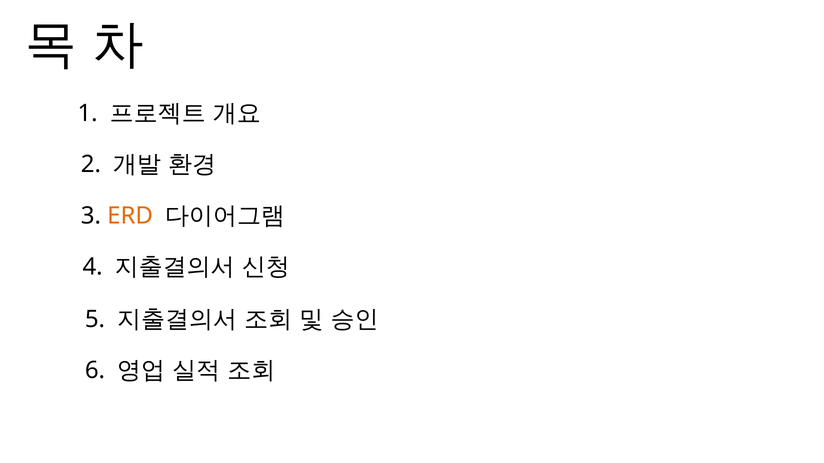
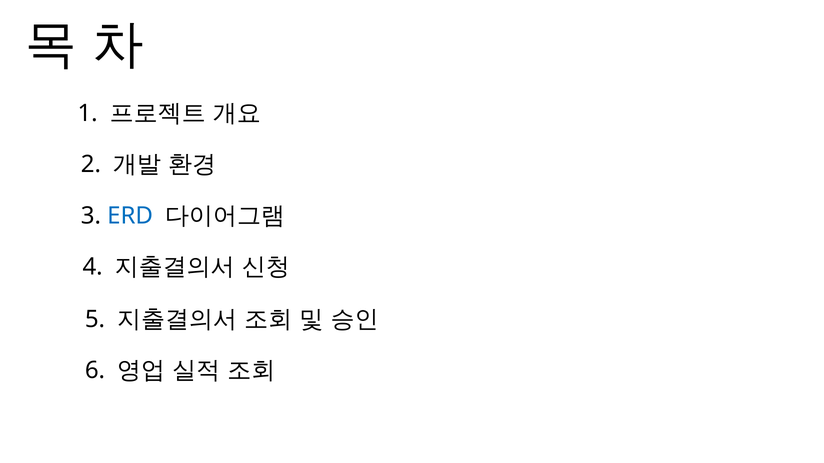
ERD colour: orange -> blue (130, 216)
